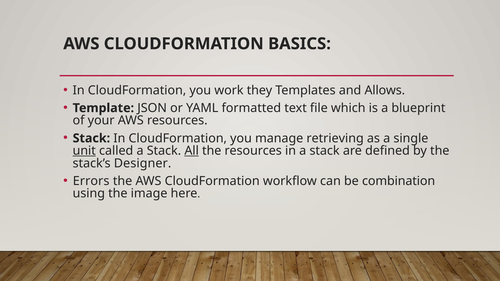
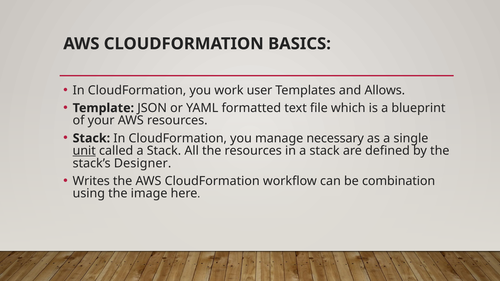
they: they -> user (260, 90)
retrieving: retrieving -> necessary (335, 138)
All underline: present -> none (192, 151)
Errors: Errors -> Writes (91, 181)
